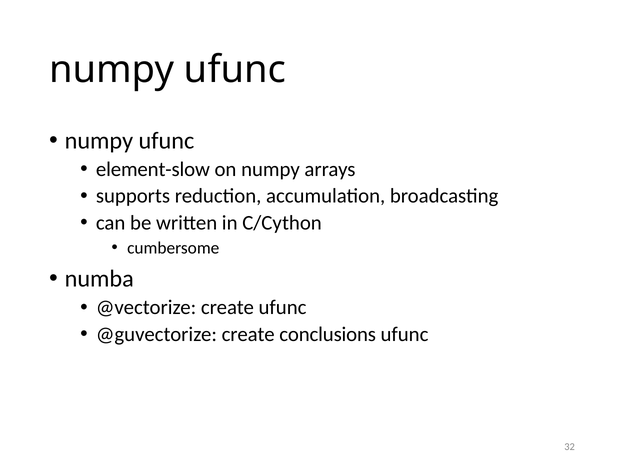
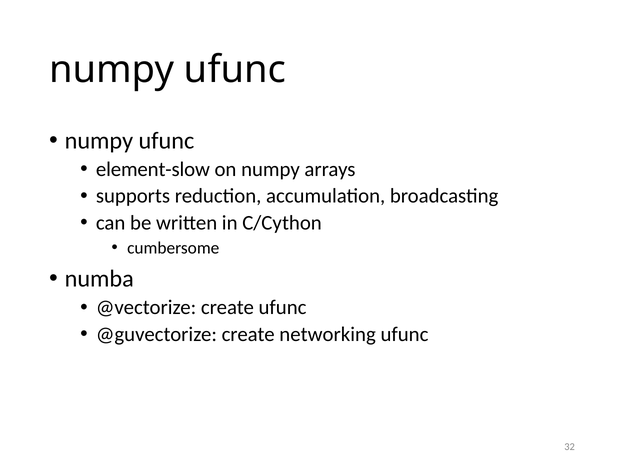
conclusions: conclusions -> networking (328, 334)
